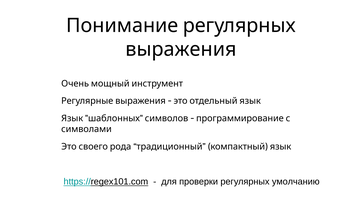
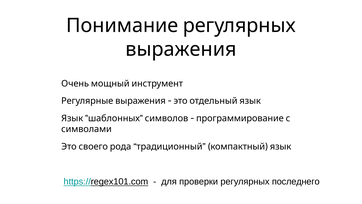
умолчанию: умолчанию -> последнего (296, 181)
